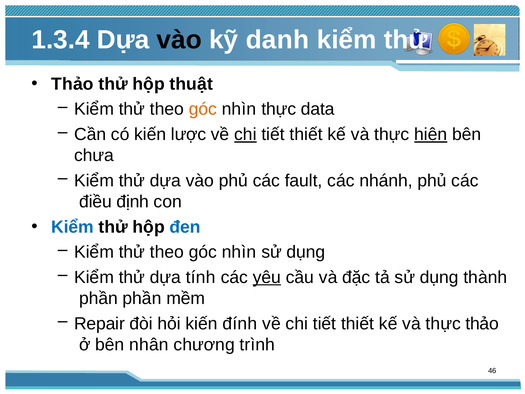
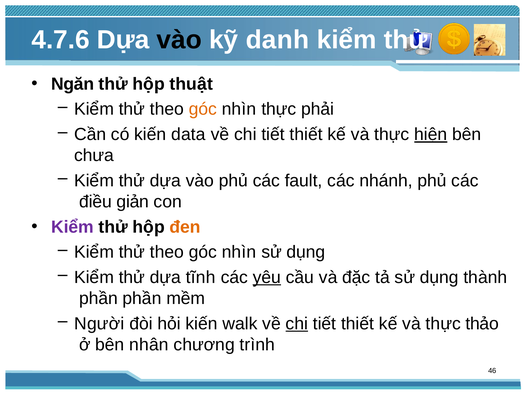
1.3.4: 1.3.4 -> 4.7.6 (61, 40)
Thảo: Thảo -> Ngăn (73, 84)
data: data -> phải (318, 109)
lược: lược -> data (188, 134)
chi underline: present -> none (245, 134)
định: định -> giản (133, 202)
Kiểm colour: blue -> purple (73, 227)
đen colour: blue -> orange (185, 227)
tính: tính -> tĩnh (201, 277)
Repair: Repair -> Người (99, 323)
đính: đính -> walk (240, 323)
chi underline: none -> present (297, 323)
